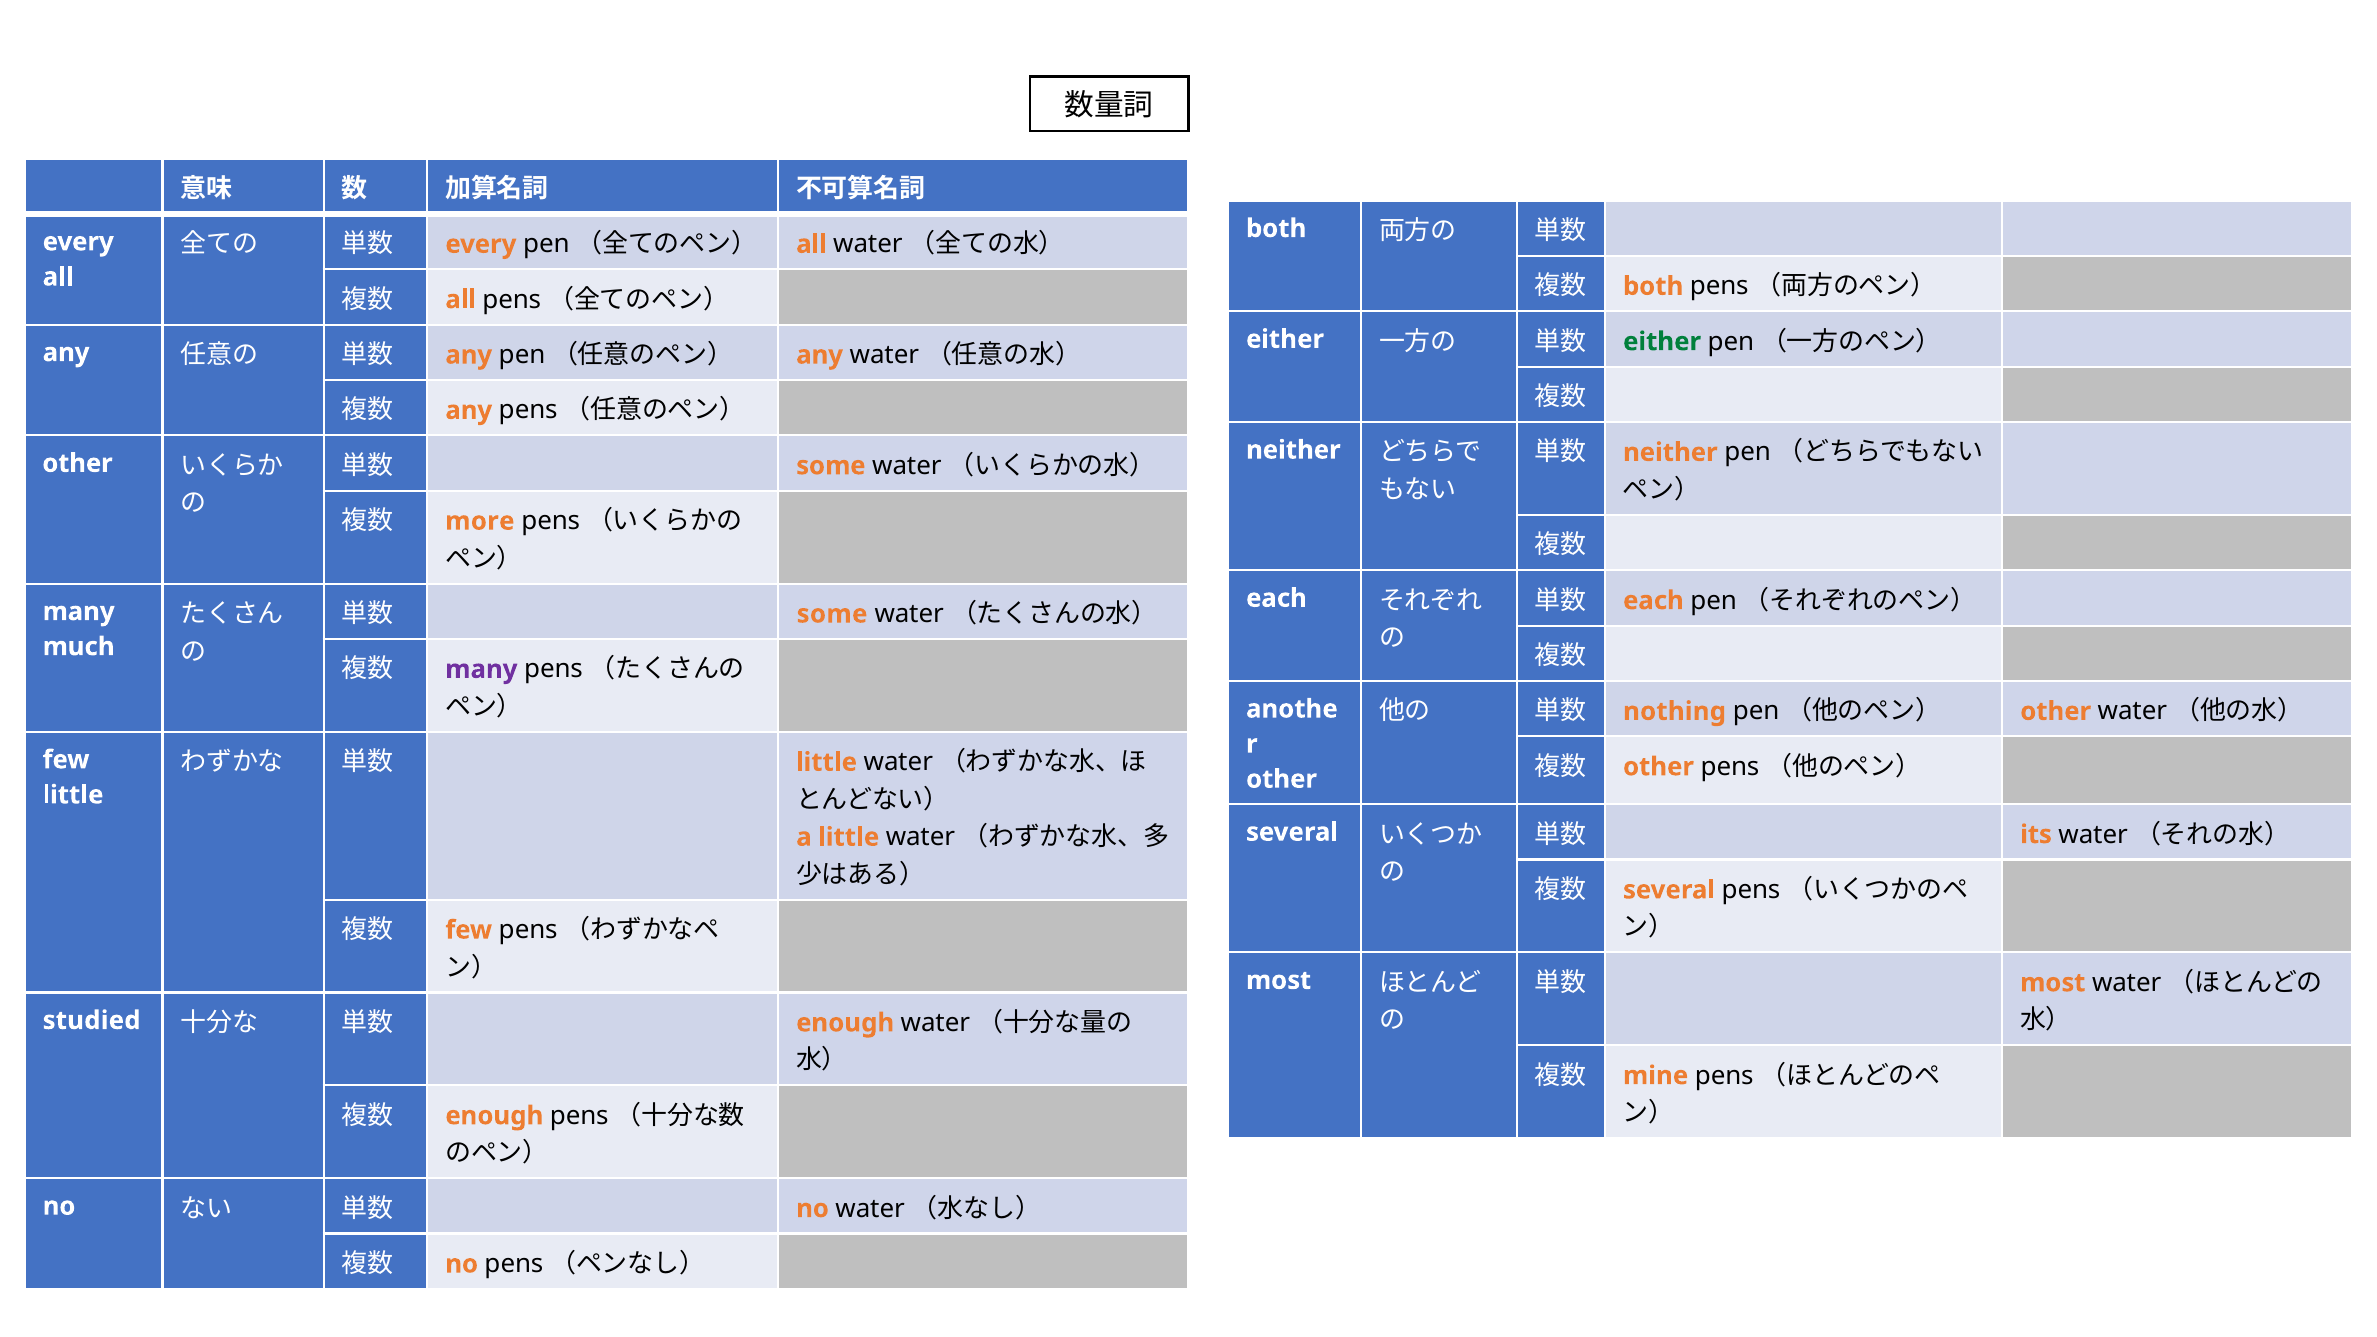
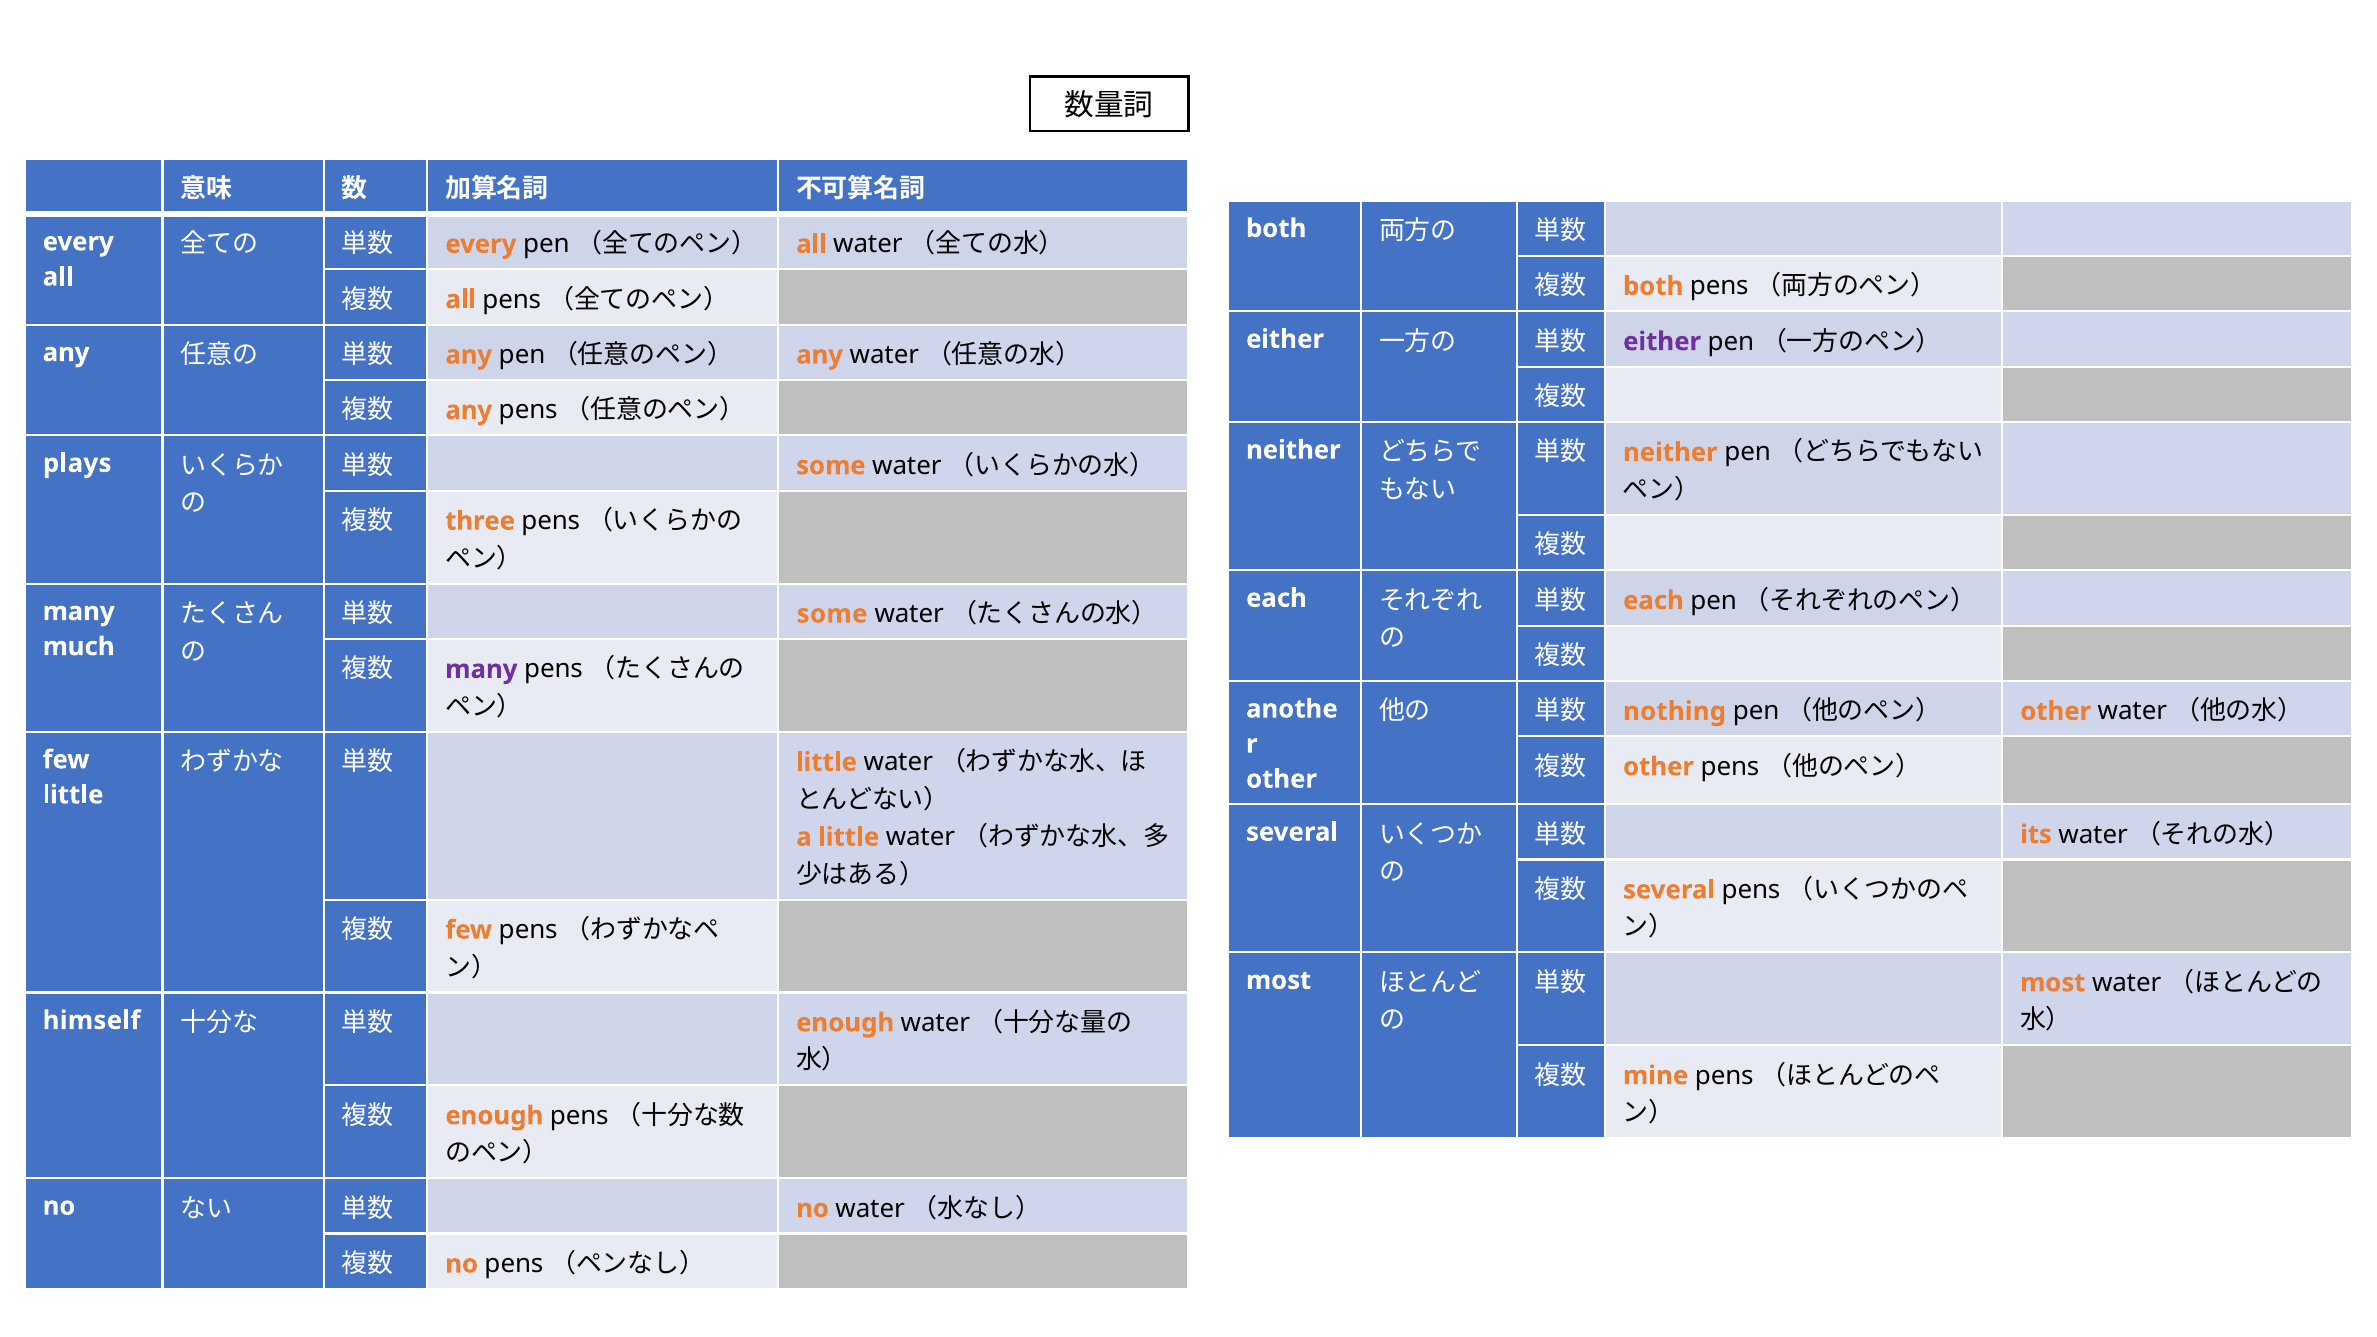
either colour: green -> purple (1662, 342)
other: other -> plays (77, 463)
more: more -> three (480, 521)
studied: studied -> himself (92, 1021)
